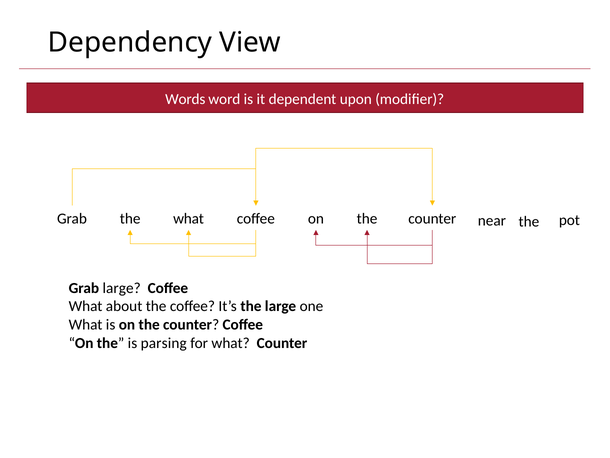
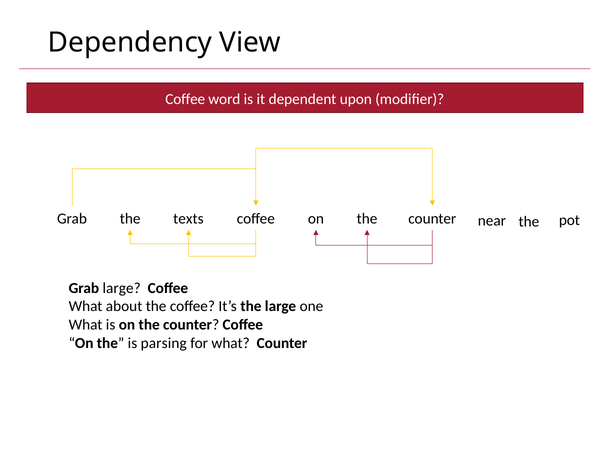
Words: Words -> Coffee (185, 99)
what: what -> texts (188, 219)
